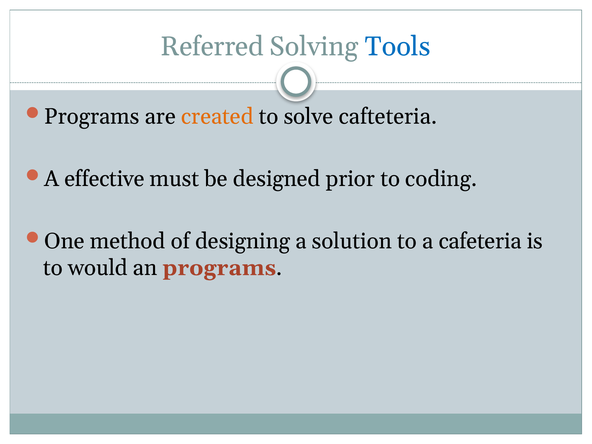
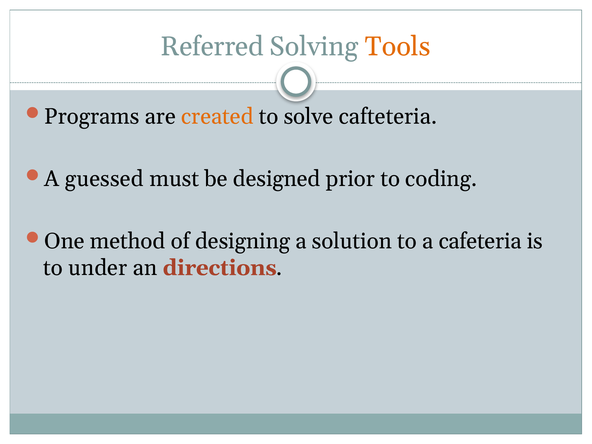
Tools colour: blue -> orange (398, 47)
effective: effective -> guessed (104, 179)
would: would -> under (98, 268)
an programs: programs -> directions (220, 268)
